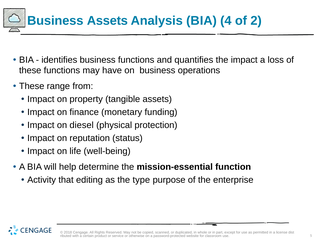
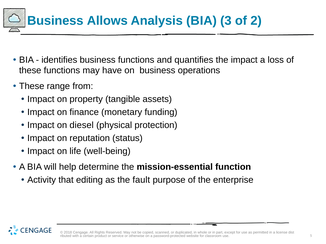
Business Assets: Assets -> Allows (107, 21)
4: 4 -> 3 (226, 21)
type: type -> fault (141, 180)
